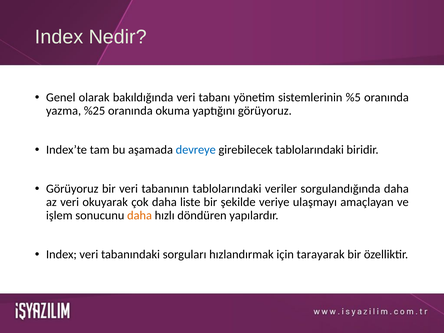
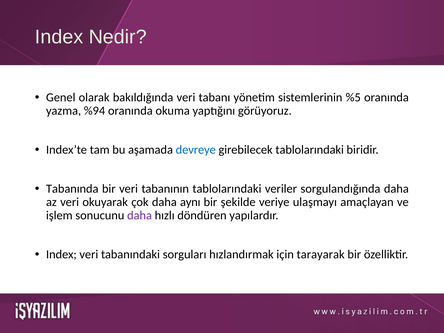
%25: %25 -> %94 (95, 111)
Görüyoruz: Görüyoruz -> Tabanında (72, 189)
liste: liste -> aynı (190, 202)
daha colour: orange -> purple (140, 216)
